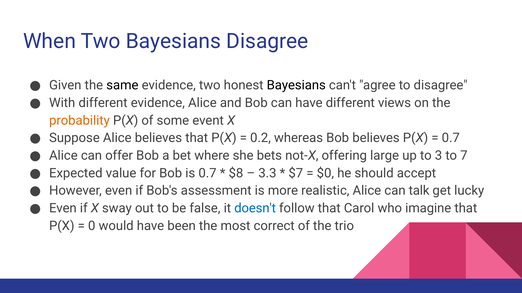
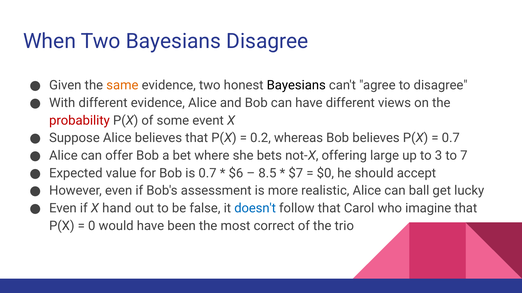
same colour: black -> orange (122, 85)
probability colour: orange -> red (79, 121)
$8: $8 -> $6 (236, 173)
3.3: 3.3 -> 8.5 (267, 173)
talk: talk -> ball (419, 191)
sway: sway -> hand (117, 209)
